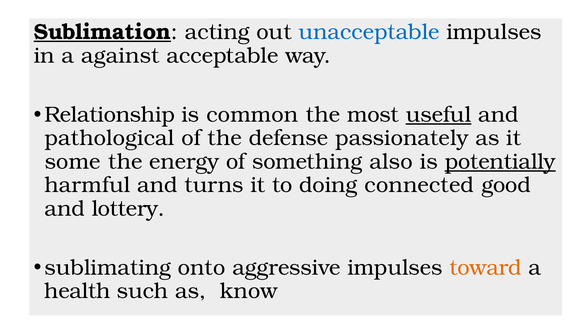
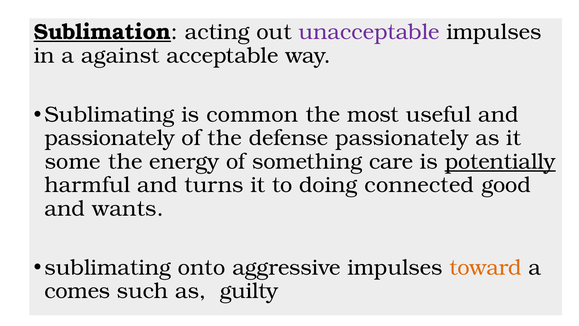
unacceptable colour: blue -> purple (369, 32)
Relationship: Relationship -> Sublimating (109, 115)
useful underline: present -> none (438, 115)
pathological: pathological -> passionately (110, 138)
also: also -> care (391, 161)
lottery: lottery -> wants (128, 208)
health: health -> comes (77, 291)
know: know -> guilty (249, 291)
